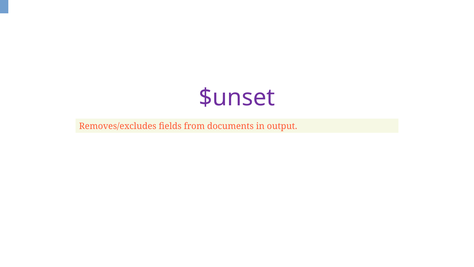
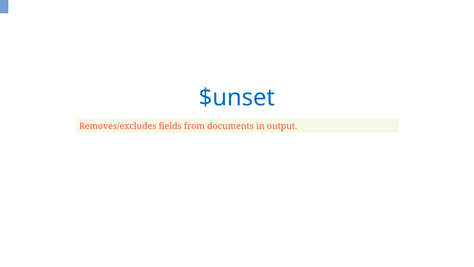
$unset colour: purple -> blue (237, 98)
